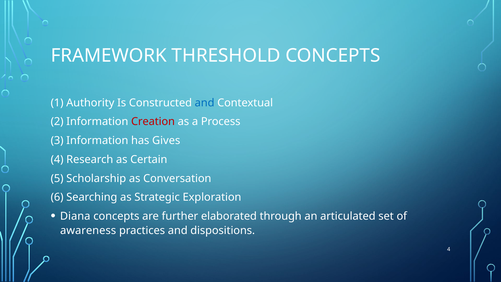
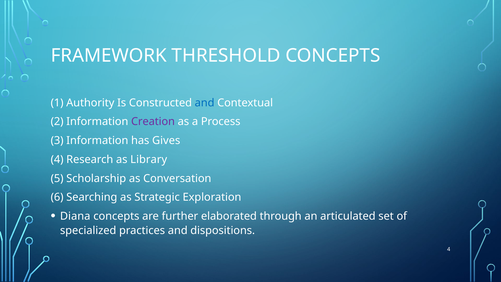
Creation colour: red -> purple (153, 122)
Certain: Certain -> Library (149, 159)
awareness: awareness -> specialized (88, 230)
